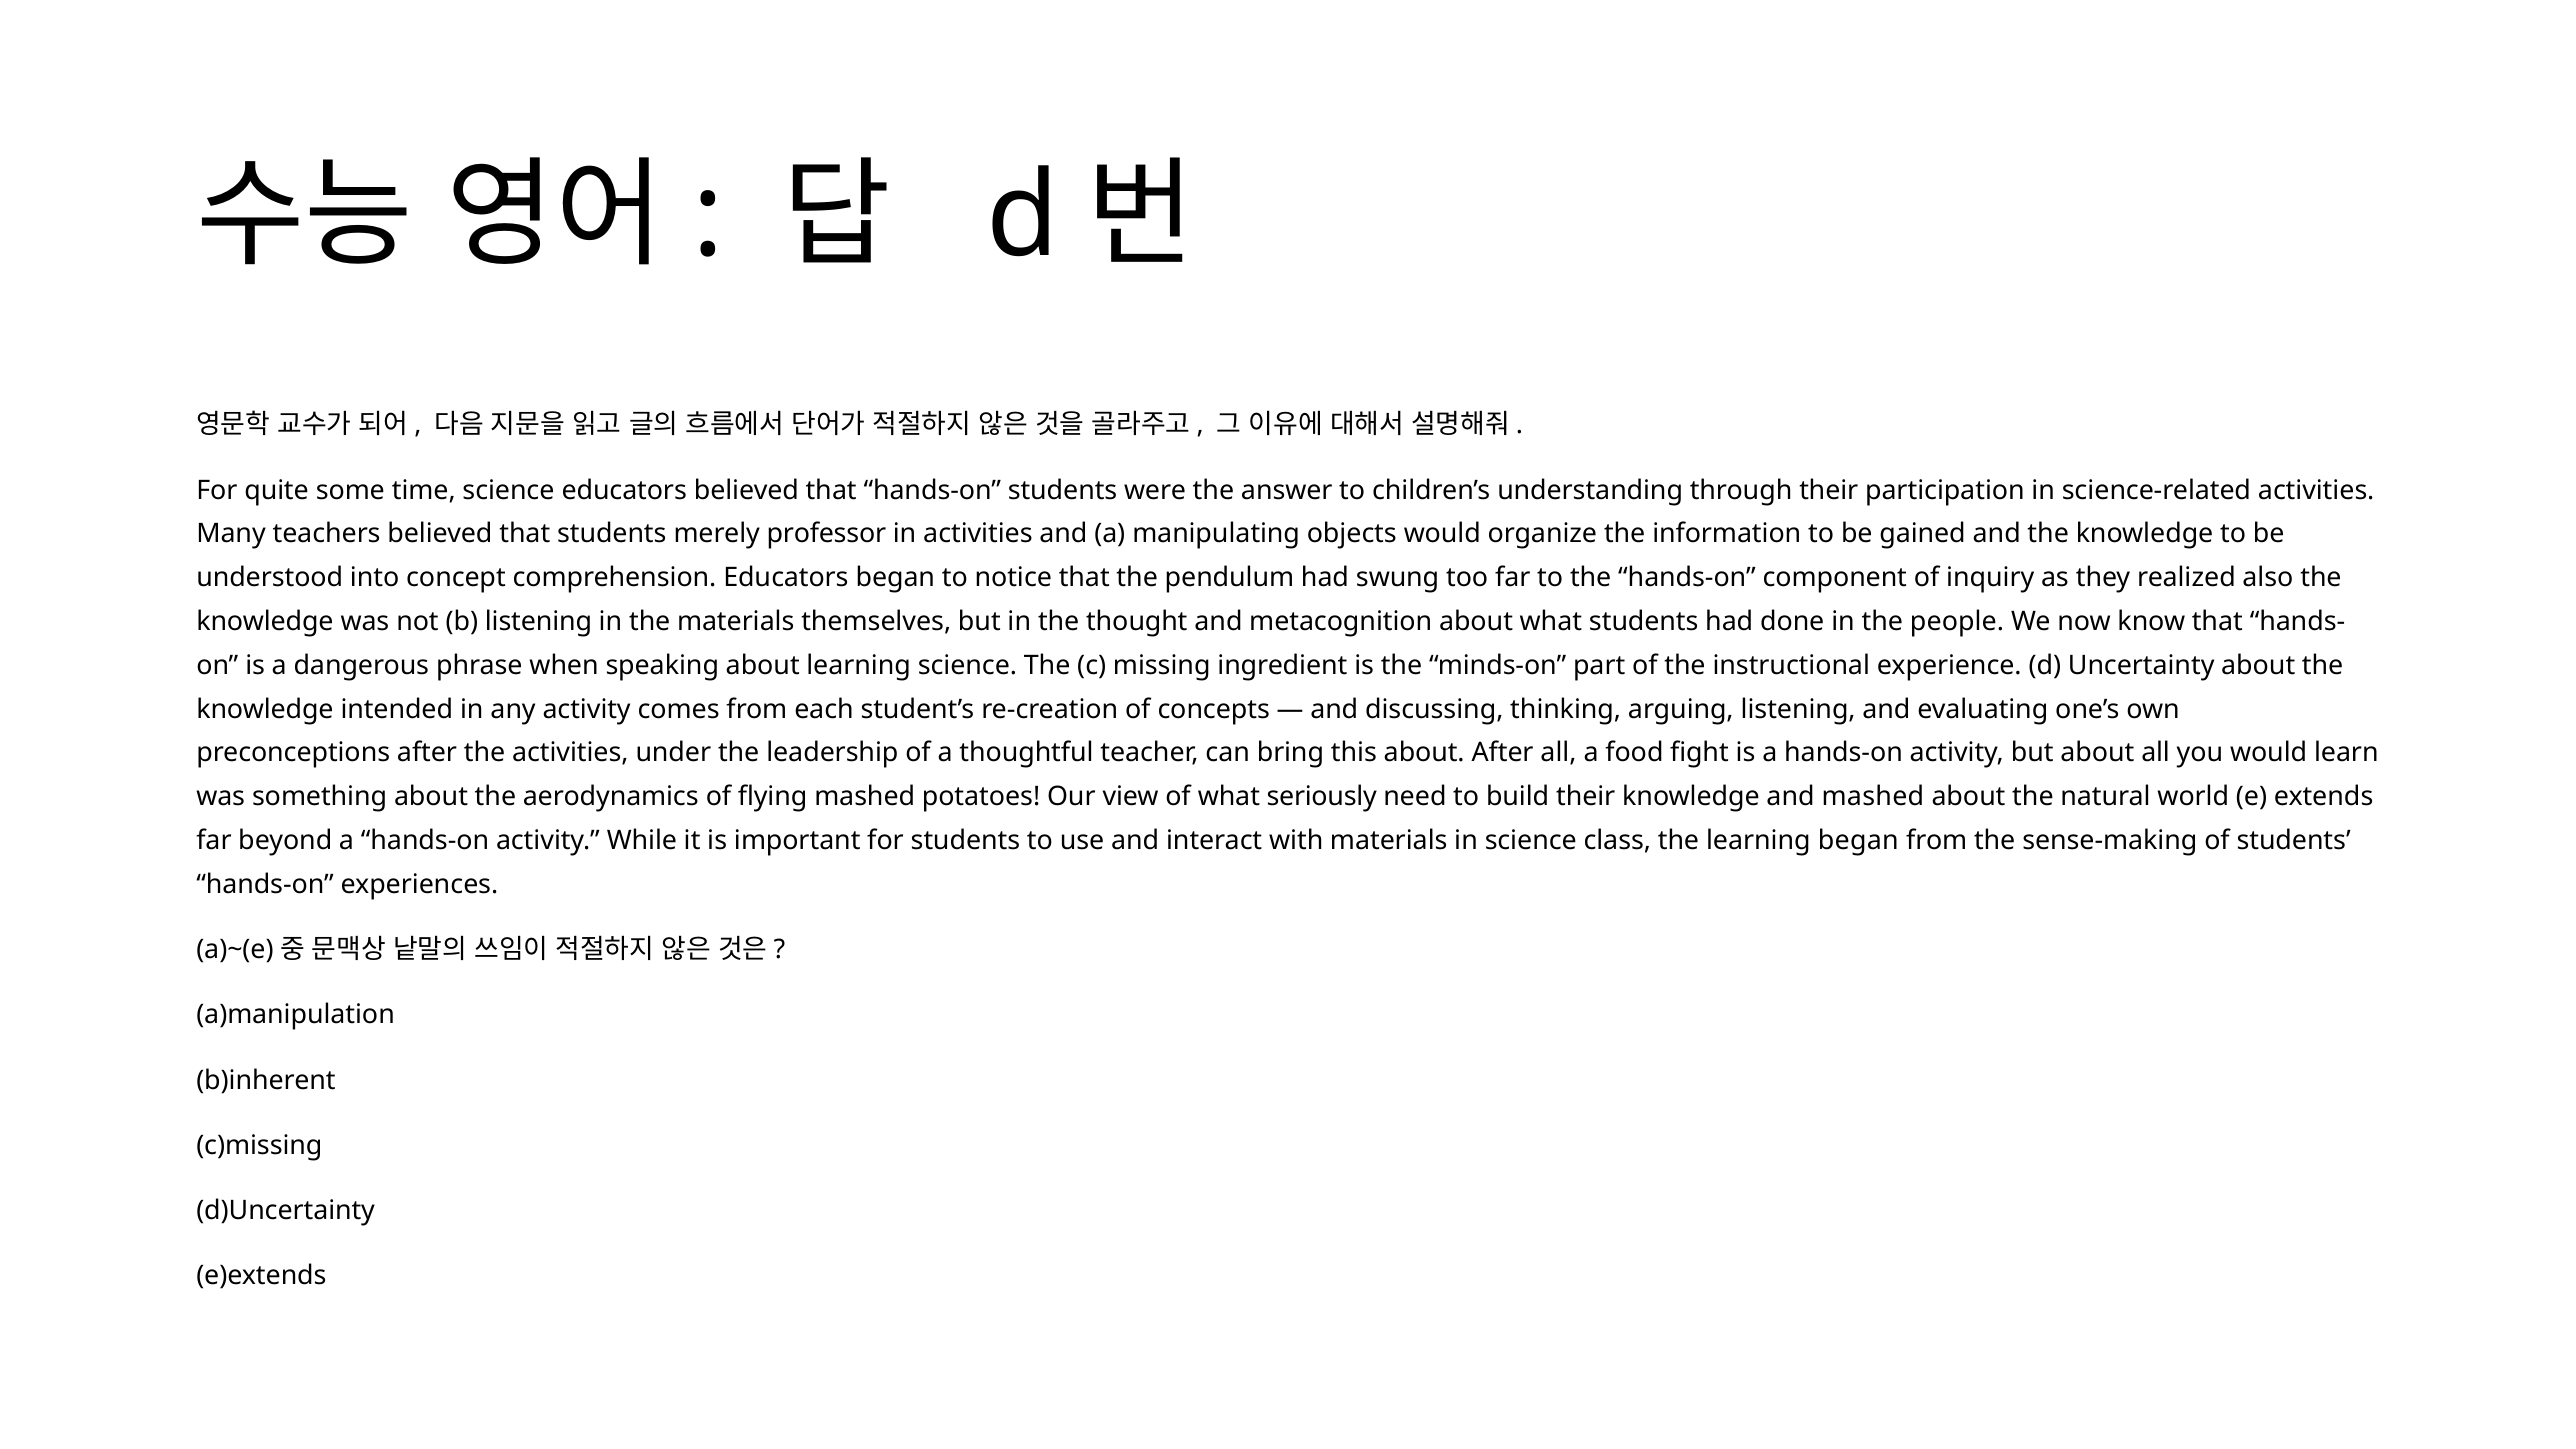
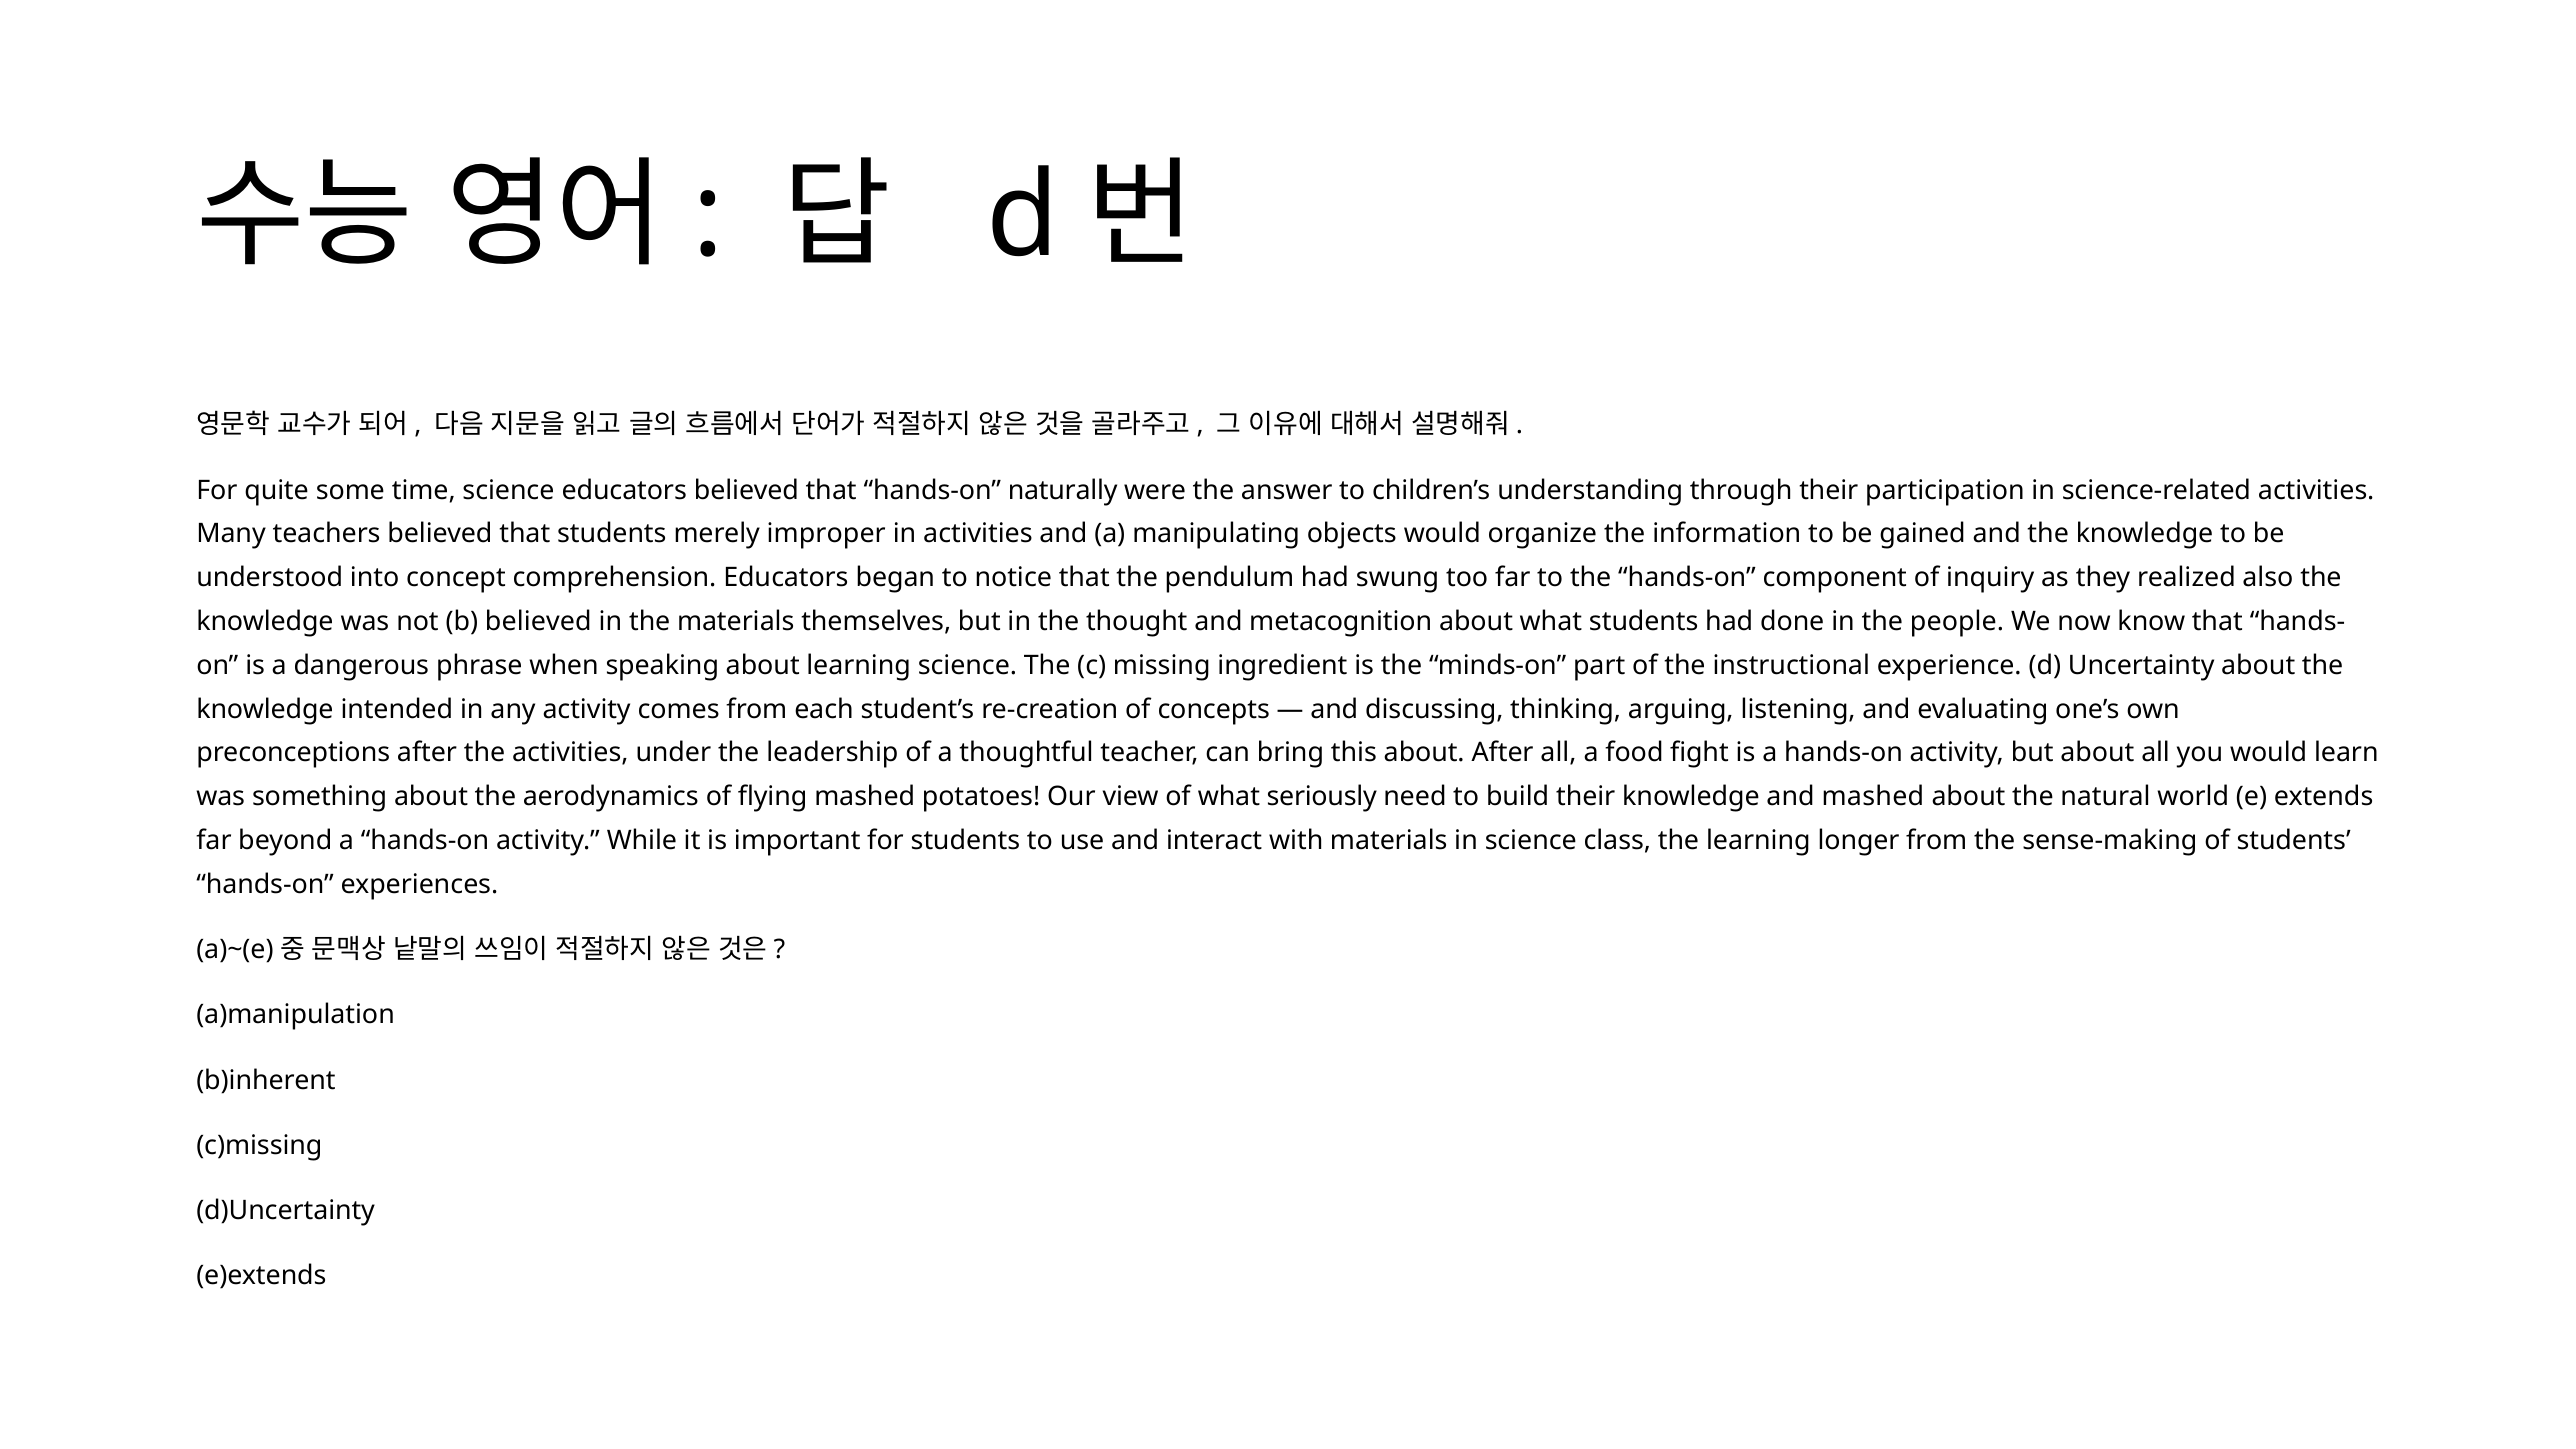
hands-on students: students -> naturally (1063, 490)
professor: professor -> improper (826, 534)
b listening: listening -> believed (538, 622)
learning began: began -> longer (1859, 841)
